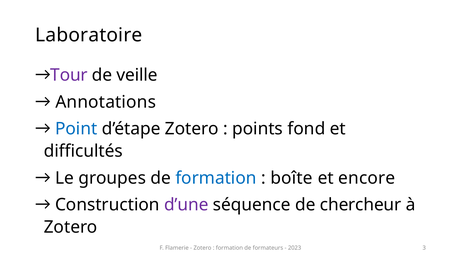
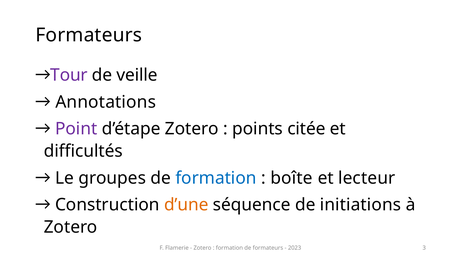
Laboratoire: Laboratoire -> Formateurs (89, 35)
Point colour: blue -> purple (76, 128)
fond: fond -> citée (306, 128)
encore: encore -> lecteur (367, 178)
d’une colour: purple -> orange (186, 204)
chercheur: chercheur -> initiations (361, 204)
